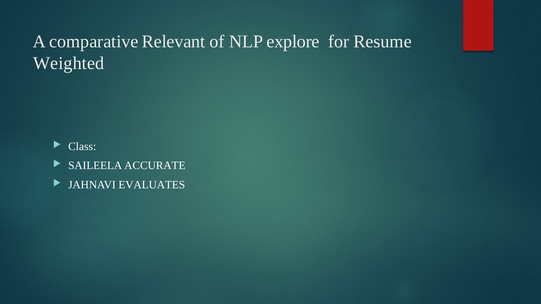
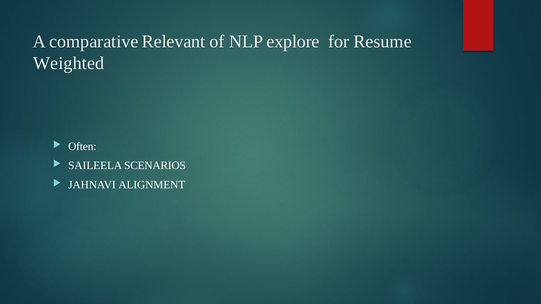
Class: Class -> Often (82, 147)
ACCURATE: ACCURATE -> SCENARIOS (155, 166)
EVALUATES: EVALUATES -> ALIGNMENT (152, 185)
